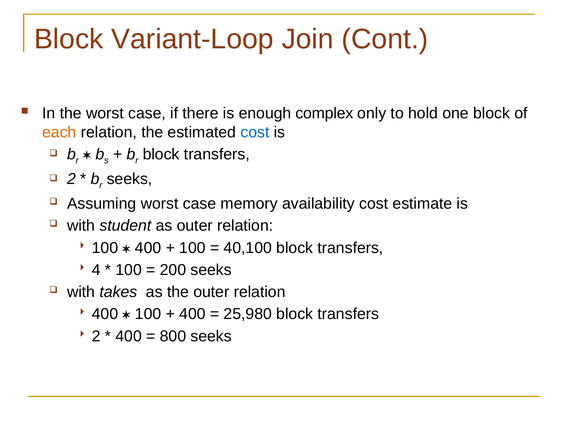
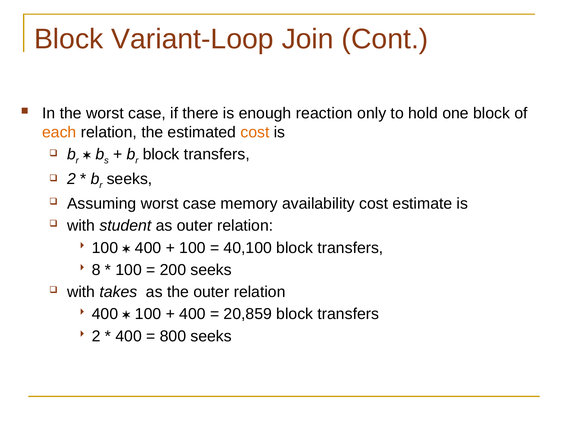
complex: complex -> reaction (324, 113)
cost colour: blue -> orange (255, 132)
4: 4 -> 8 (96, 270)
25,980: 25,980 -> 20,859 (248, 314)
